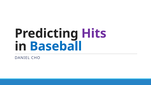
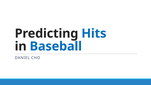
Hits colour: purple -> blue (94, 33)
